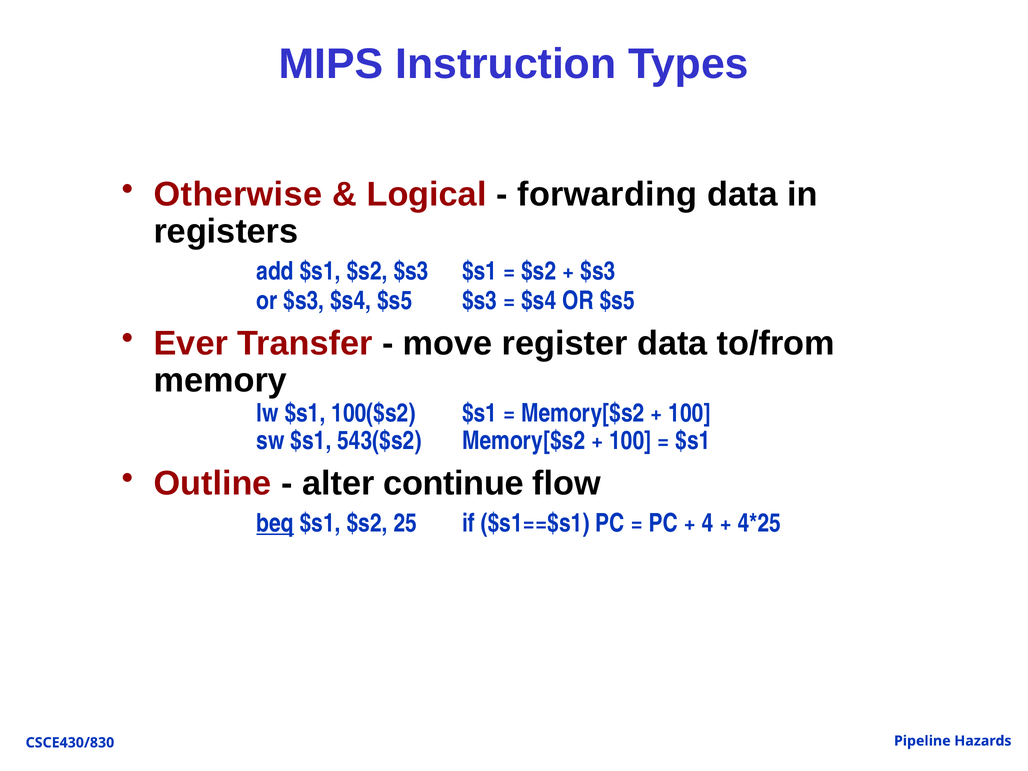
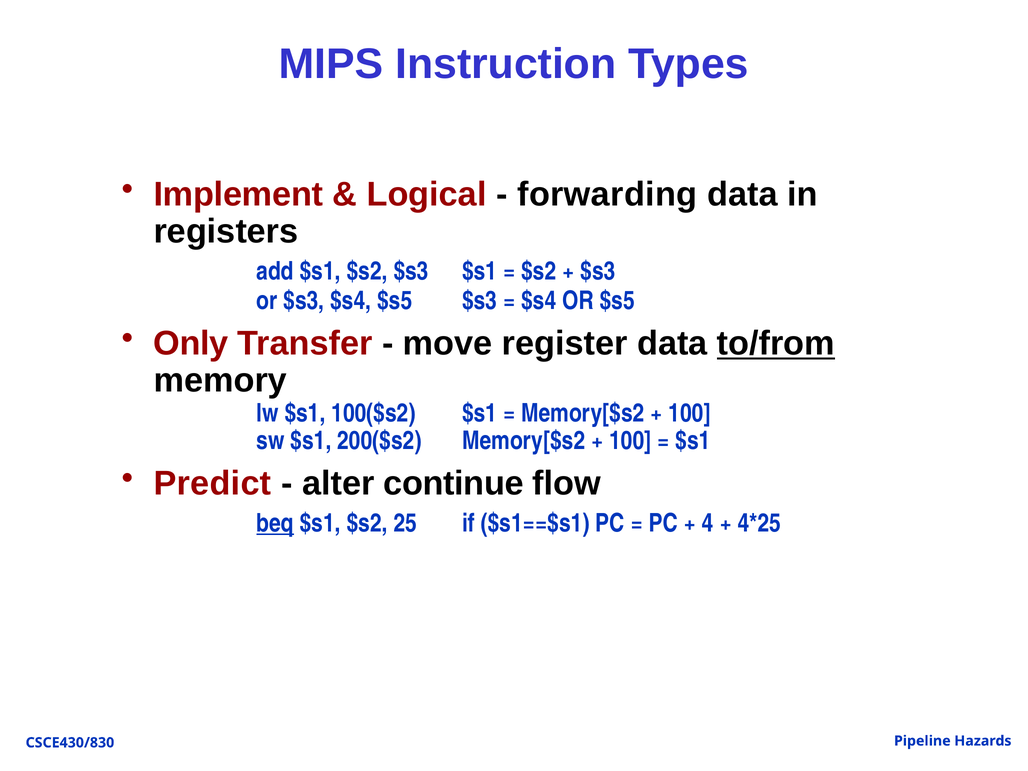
Otherwise: Otherwise -> Implement (238, 195)
Ever: Ever -> Only (191, 344)
to/from underline: none -> present (776, 344)
543($s2: 543($s2 -> 200($s2 (379, 441)
Outline: Outline -> Predict (212, 483)
